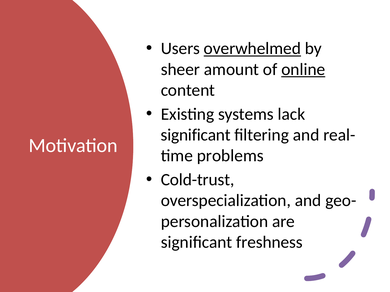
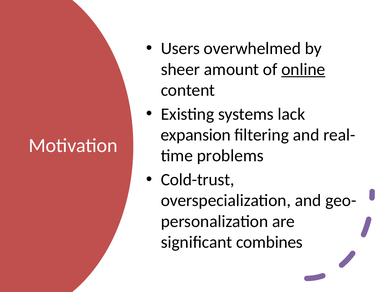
overwhelmed underline: present -> none (252, 49)
significant: significant -> expansion (196, 135)
freshness: freshness -> combines (269, 242)
